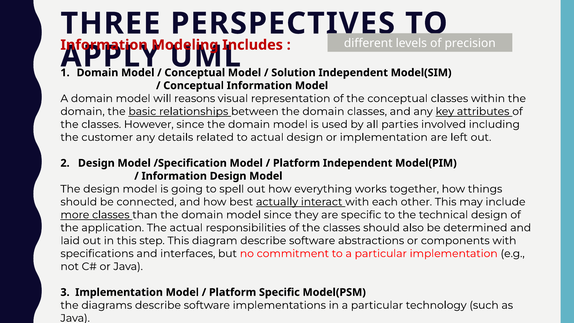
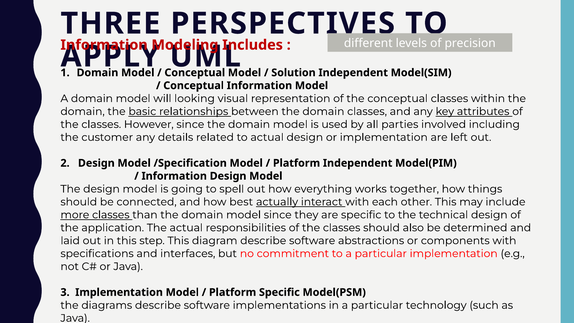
reasons: reasons -> looking (195, 98)
